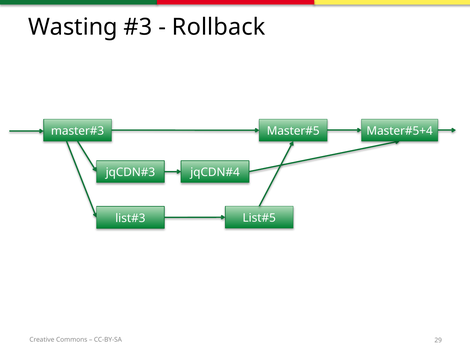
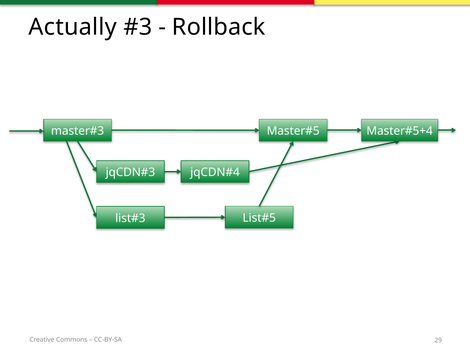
Wasting: Wasting -> Actually (73, 27)
